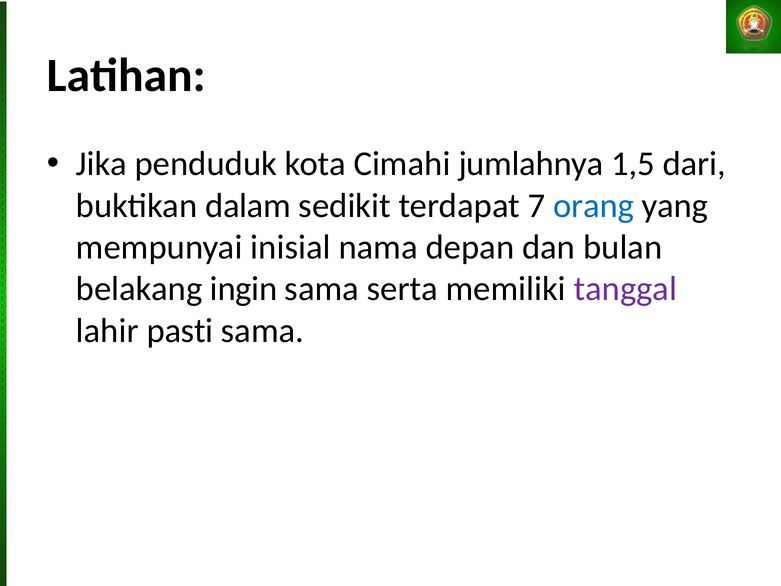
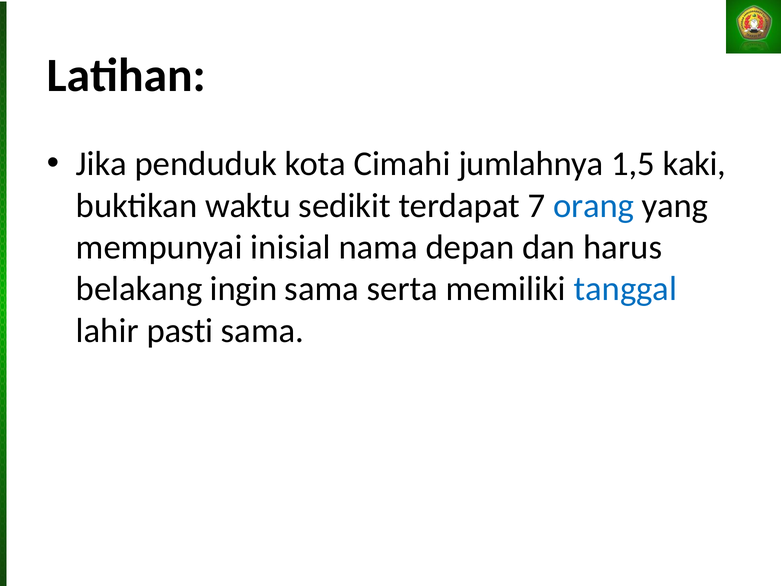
dari: dari -> kaki (694, 164)
dalam: dalam -> waktu (248, 206)
bulan: bulan -> harus (623, 247)
tanggal colour: purple -> blue (625, 289)
